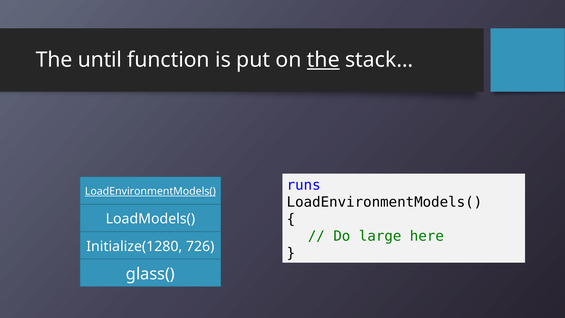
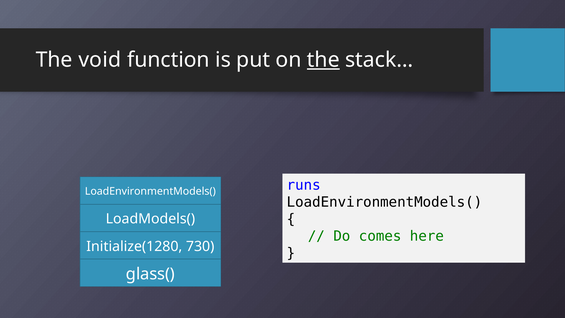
until: until -> void (100, 60)
LoadEnvironmentModels( underline: present -> none (150, 191)
large: large -> comes (380, 236)
726: 726 -> 730 (200, 246)
